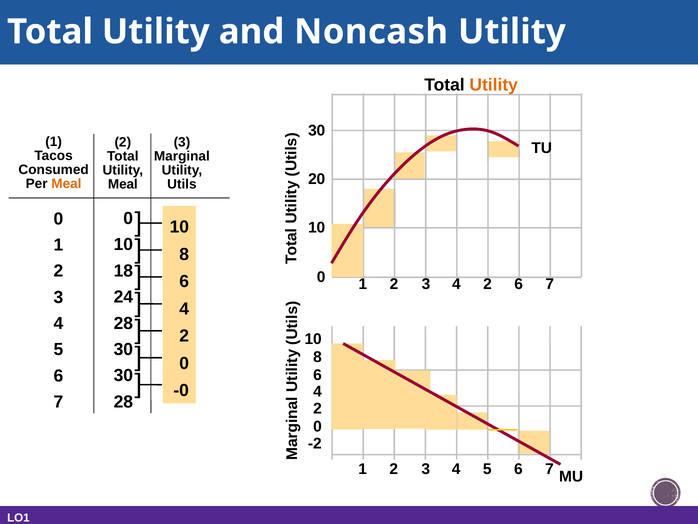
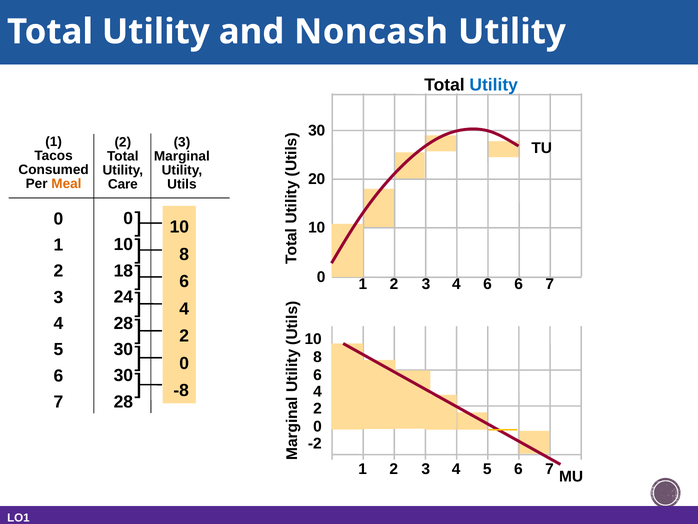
Utility colour: orange -> blue (494, 85)
Meal: Meal -> Care (123, 184)
3 4 2: 2 -> 6 (487, 284)
-0: -0 -> -8 (181, 390)
